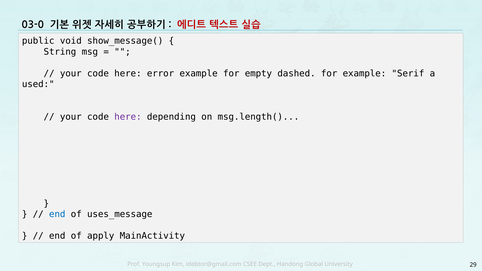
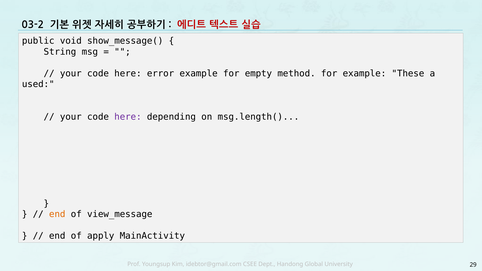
03-0: 03-0 -> 03-2 (33, 25)
dashed: dashed -> method (297, 73)
Serif: Serif -> These (408, 73)
end colour: blue -> orange (57, 214)
uses_message: uses_message -> view_message (120, 214)
